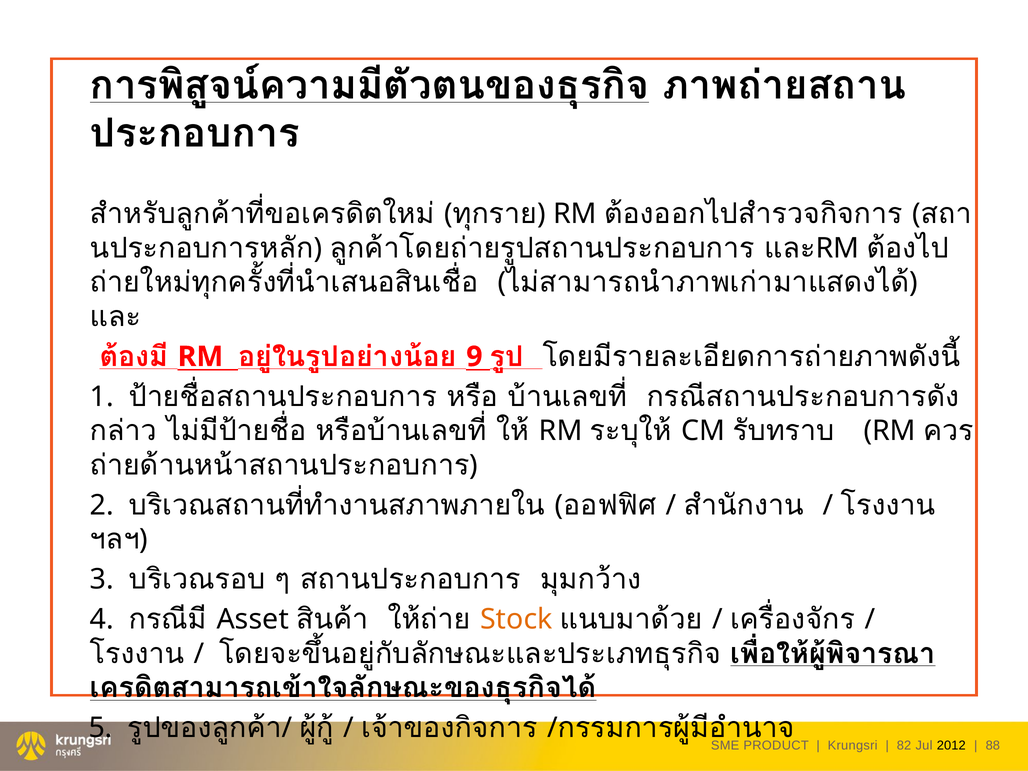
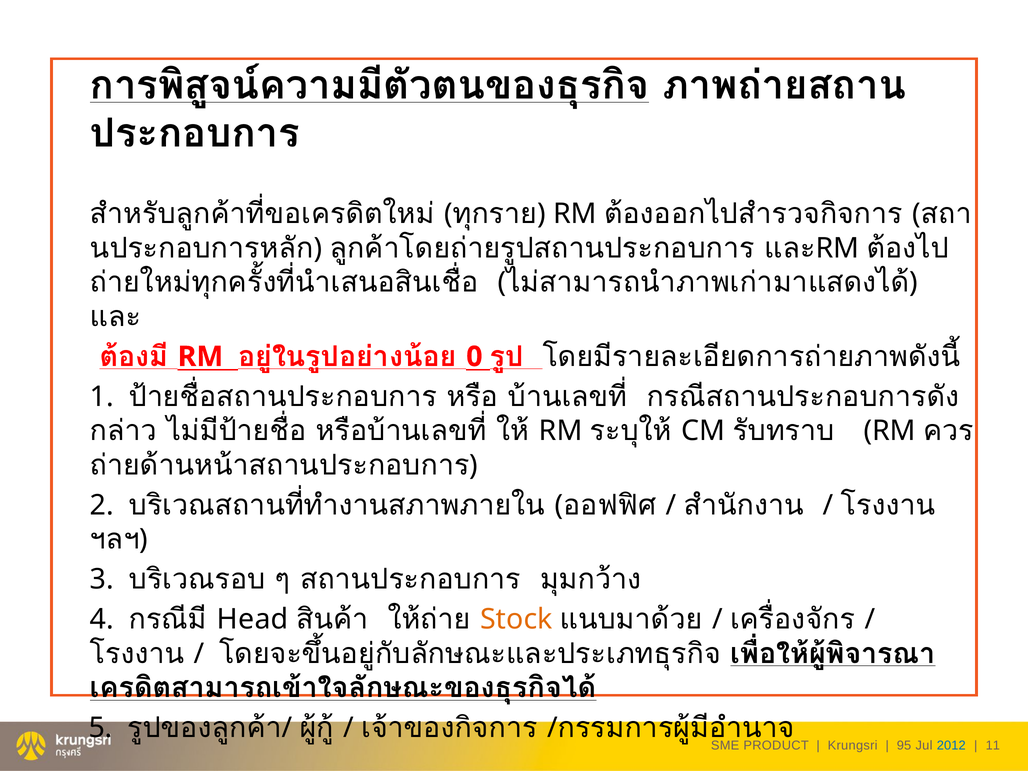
9: 9 -> 0 (474, 357)
Asset: Asset -> Head (253, 619)
88: 88 -> 11 (993, 746)
82: 82 -> 95 (904, 746)
2012 colour: black -> blue (951, 746)
